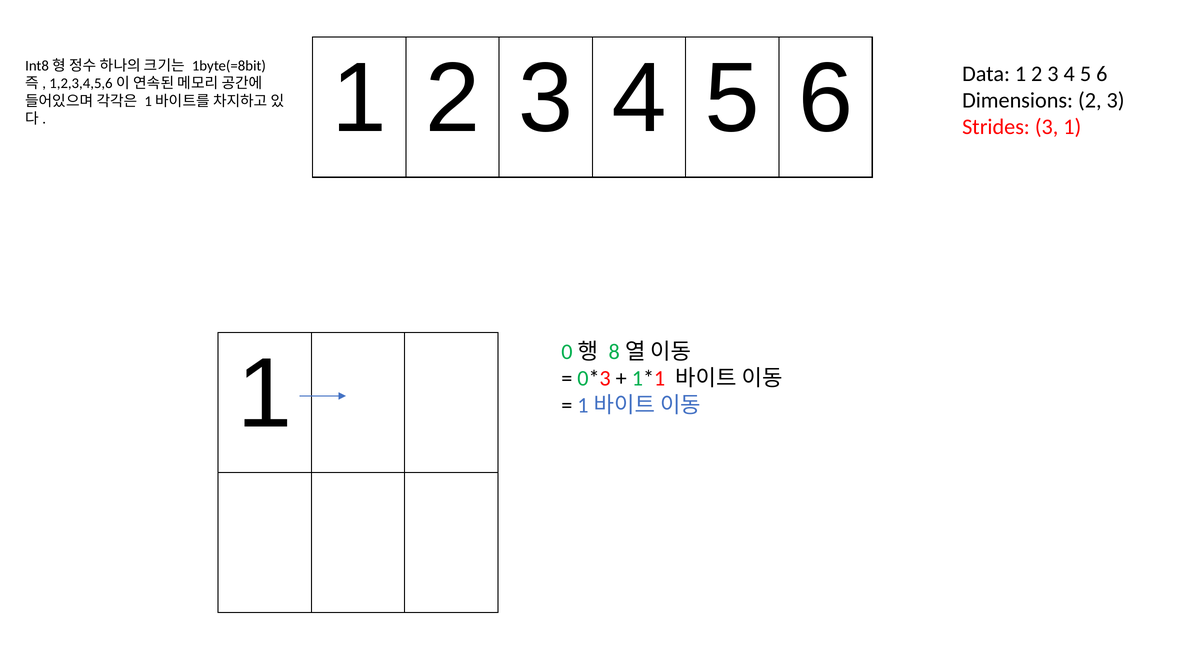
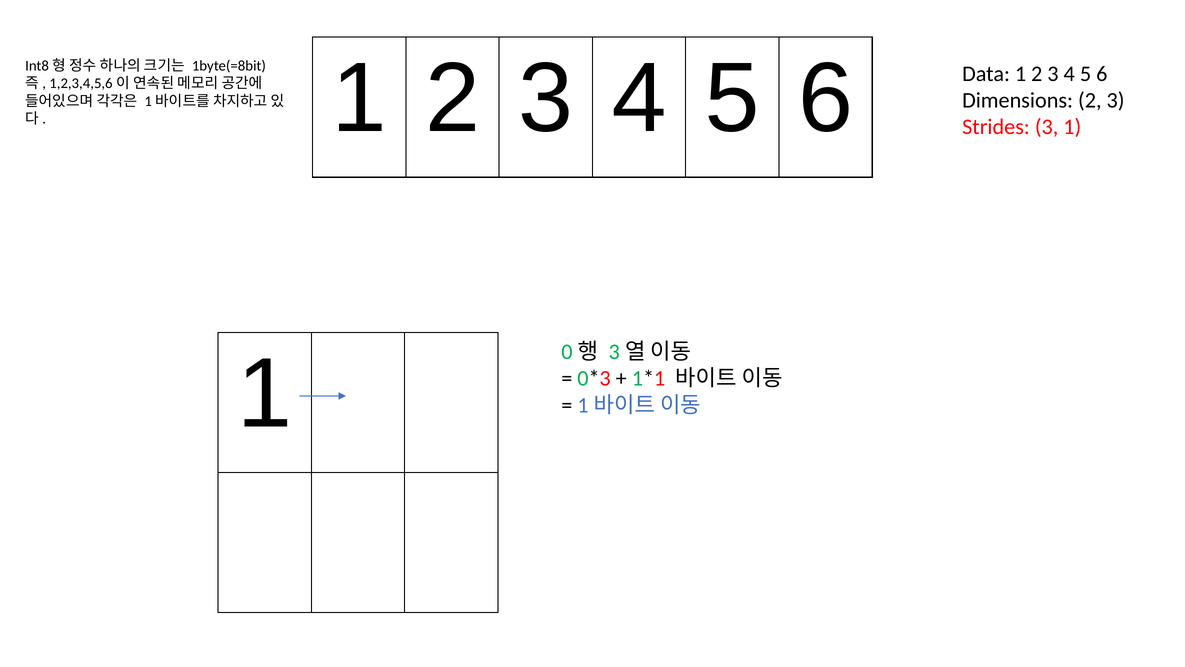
8: 8 -> 3 (614, 352)
